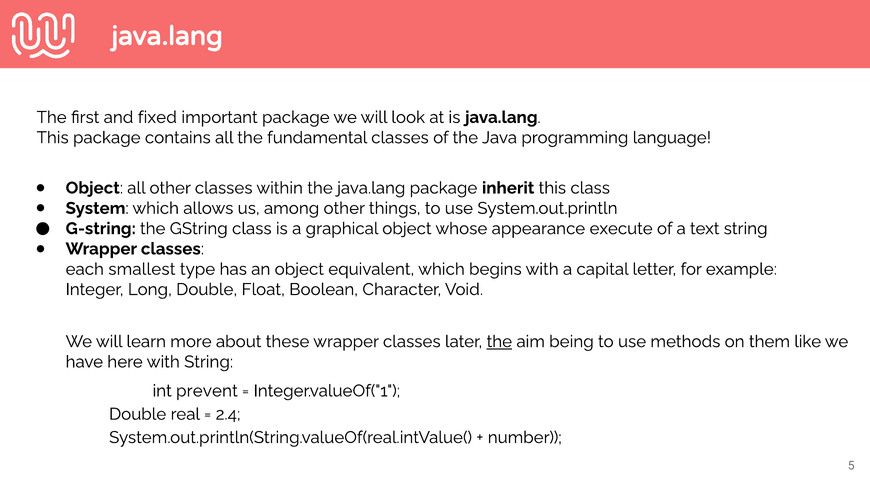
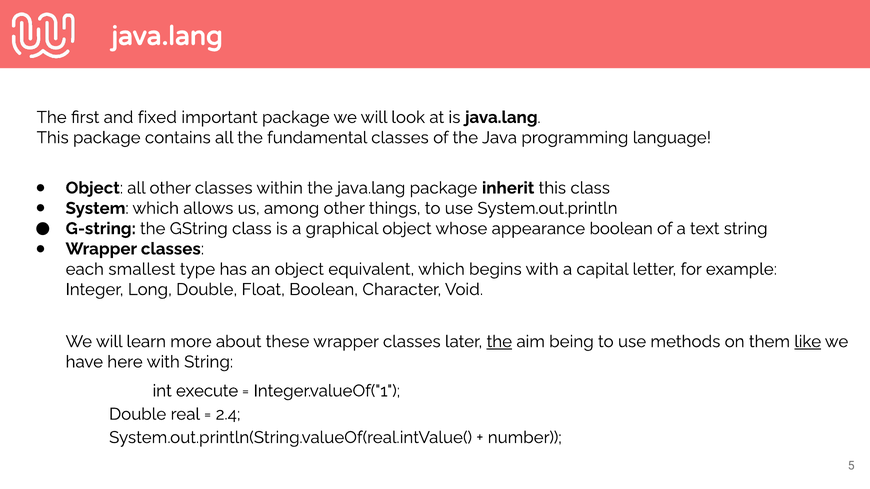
appearance execute: execute -> boolean (621, 229)
like underline: none -> present (808, 342)
prevent: prevent -> execute (207, 391)
